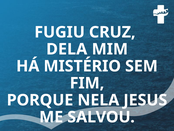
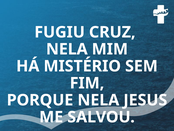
DELA: DELA -> NELA (67, 49)
